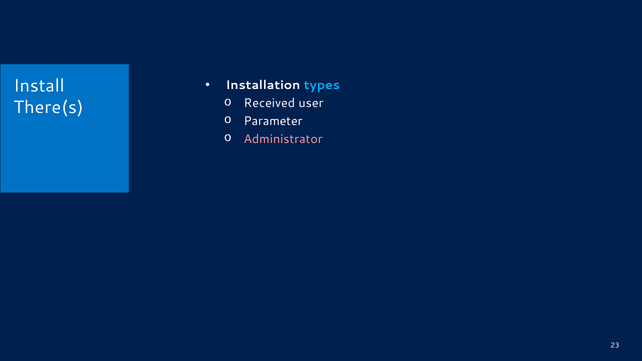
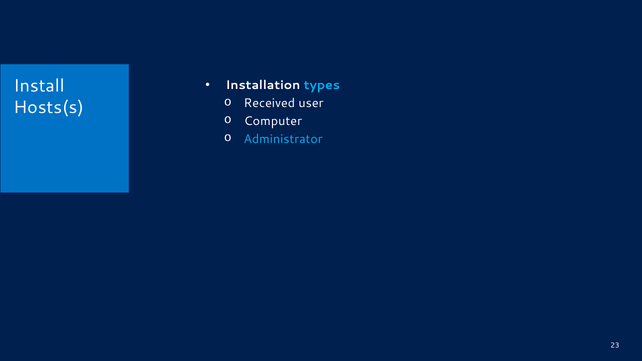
There(s: There(s -> Hosts(s (49, 107)
Parameter: Parameter -> Computer (273, 121)
Administrator colour: pink -> light blue (283, 139)
